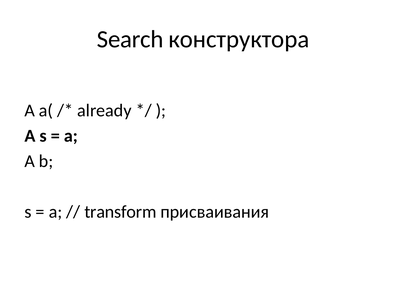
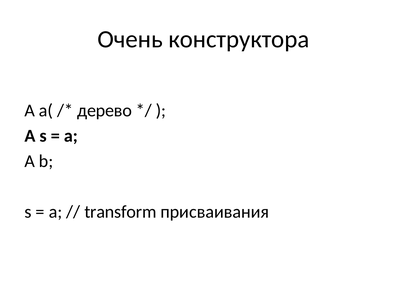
Search: Search -> Очень (130, 39)
already: already -> дерево (105, 111)
